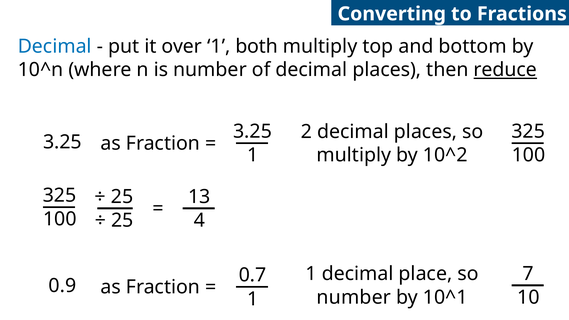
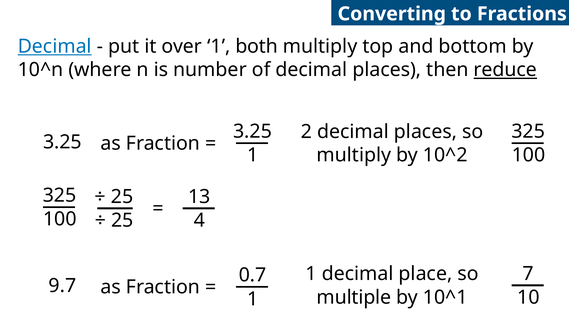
Decimal underline: none -> present (55, 46)
0.9: 0.9 -> 9.7 (62, 286)
number: number -> multiple (354, 297)
